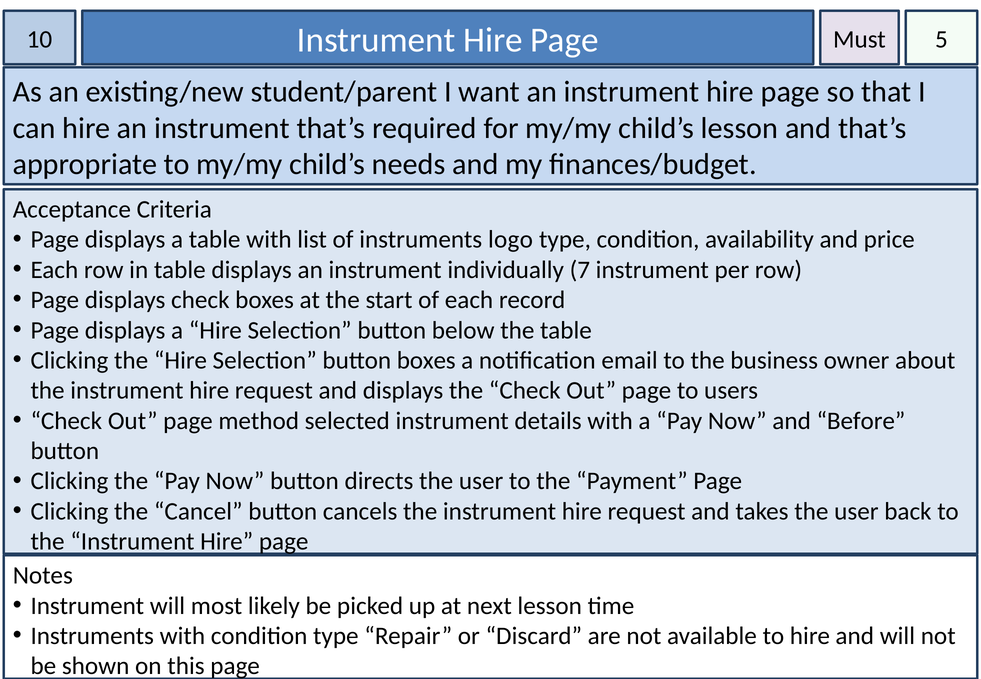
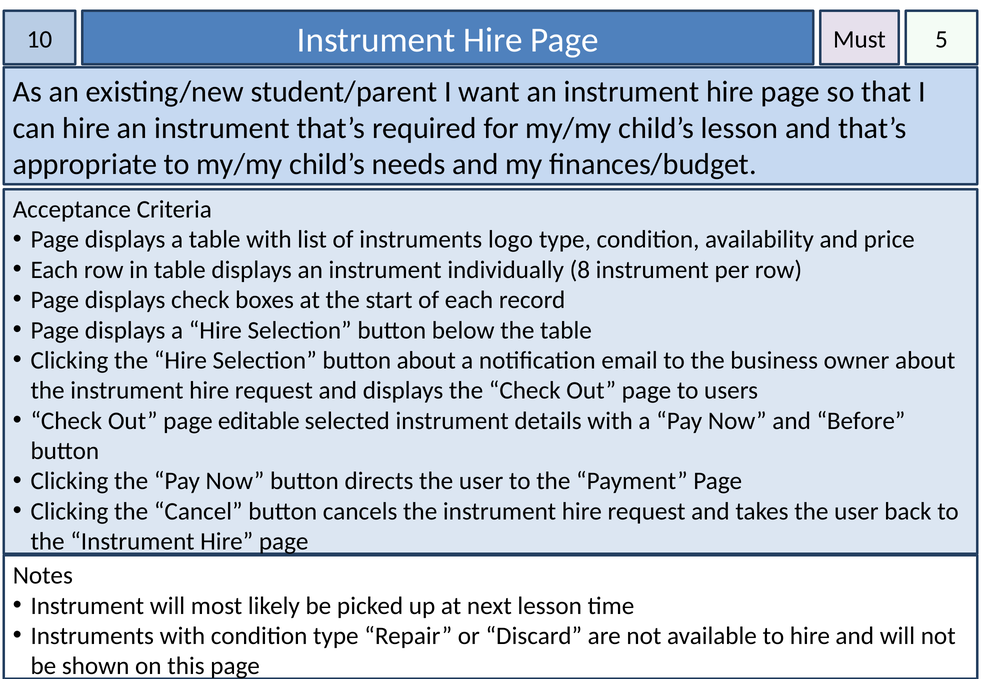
7: 7 -> 8 (580, 270)
button boxes: boxes -> about (426, 361)
method: method -> editable (259, 421)
